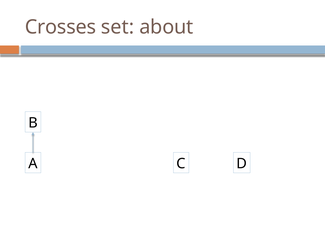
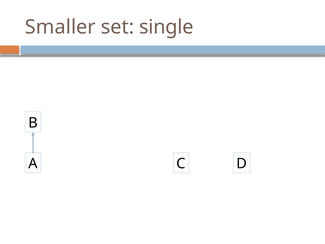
Crosses: Crosses -> Smaller (60, 27)
about: about -> single (166, 27)
